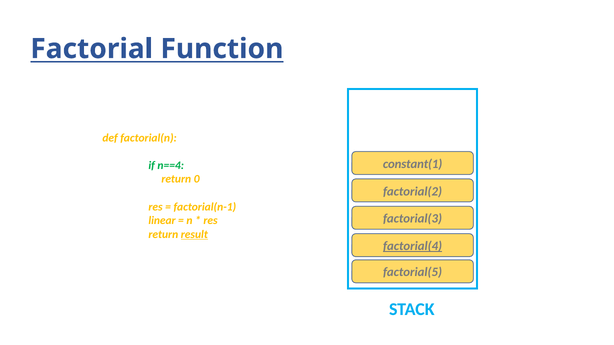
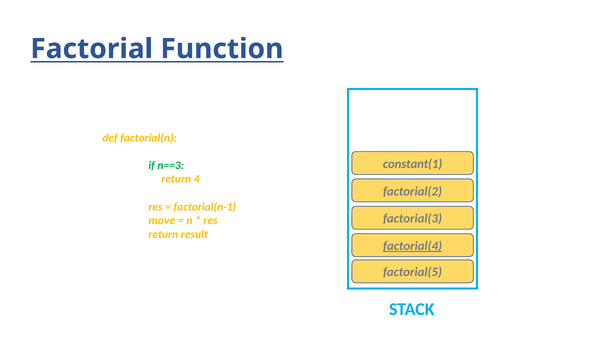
n==4: n==4 -> n==3 (171, 166)
0: 0 -> 4 (197, 179)
linear: linear -> move (162, 221)
result underline: present -> none (194, 235)
